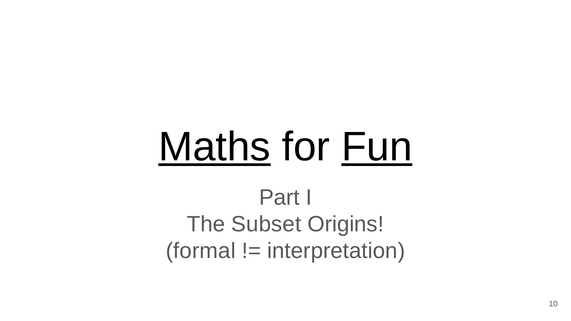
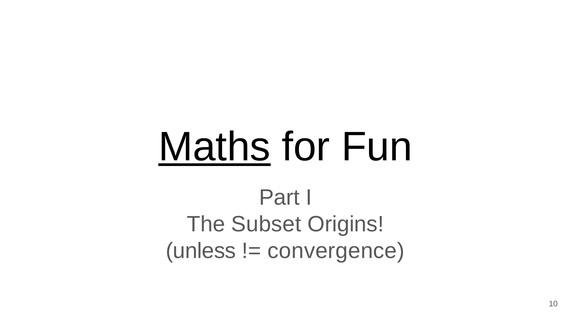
Fun underline: present -> none (377, 147)
formal: formal -> unless (201, 251)
interpretation: interpretation -> convergence (336, 251)
